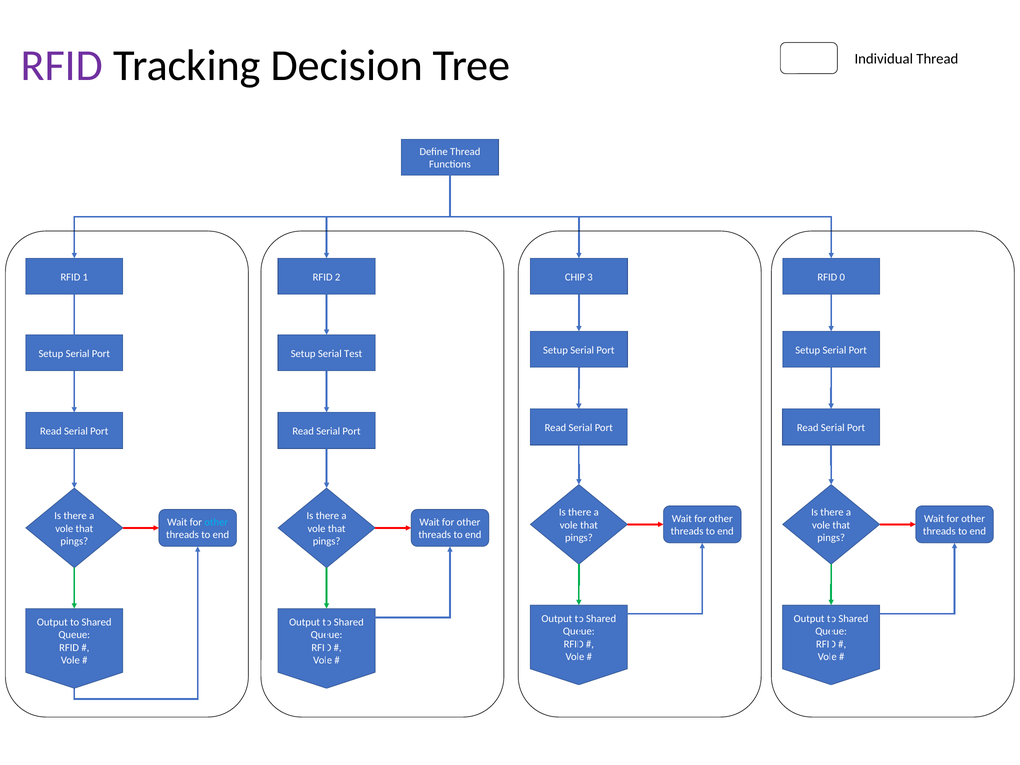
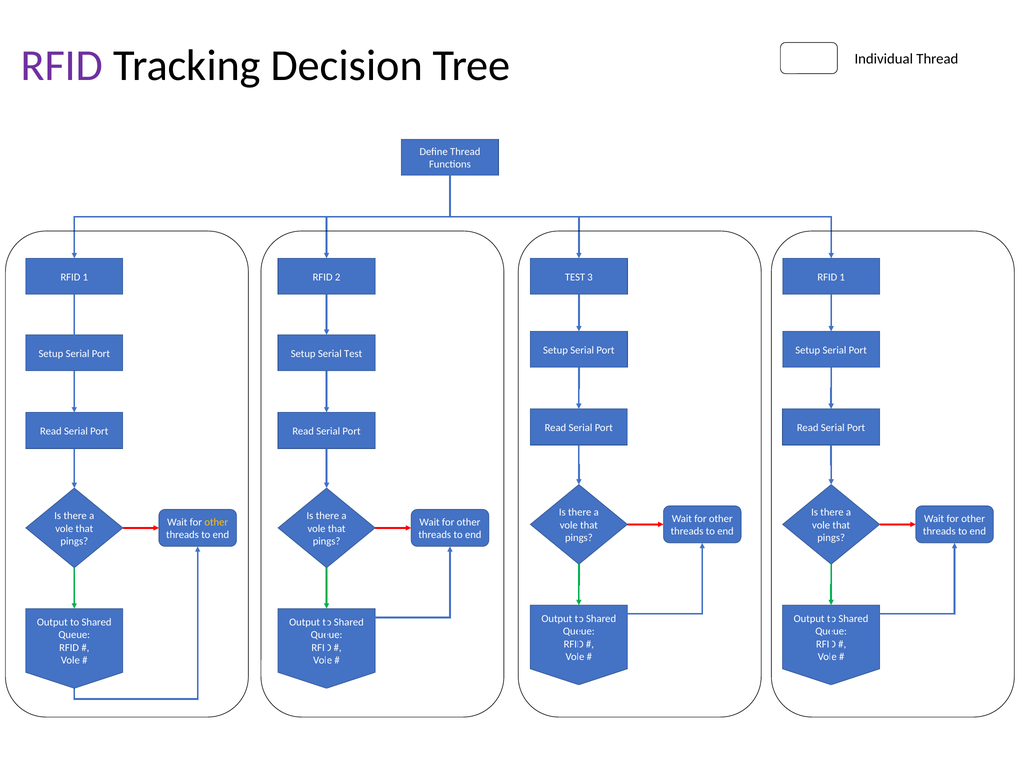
CHIP: CHIP -> TEST (575, 277)
0: 0 -> 1 (842, 277)
other colour: light blue -> yellow (216, 522)
